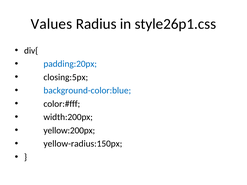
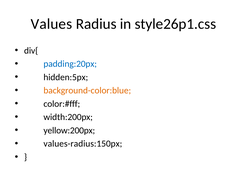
closing:5px: closing:5px -> hidden:5px (66, 77)
background-color:blue colour: blue -> orange (87, 91)
yellow-radius:150px: yellow-radius:150px -> values-radius:150px (83, 144)
